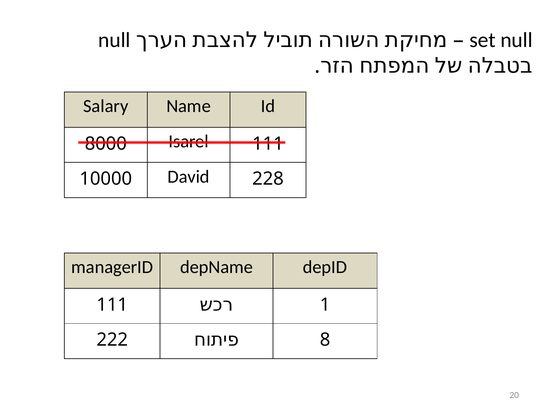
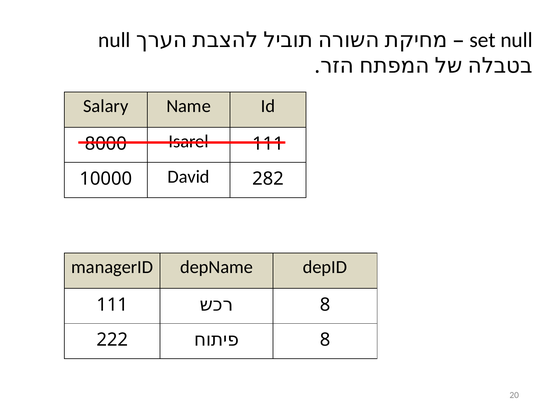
228: 228 -> 282 (268, 179)
1: 1 -> 8 (325, 305)
